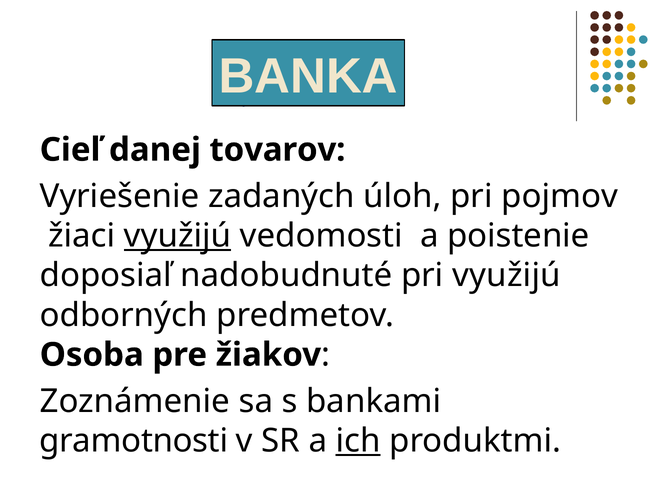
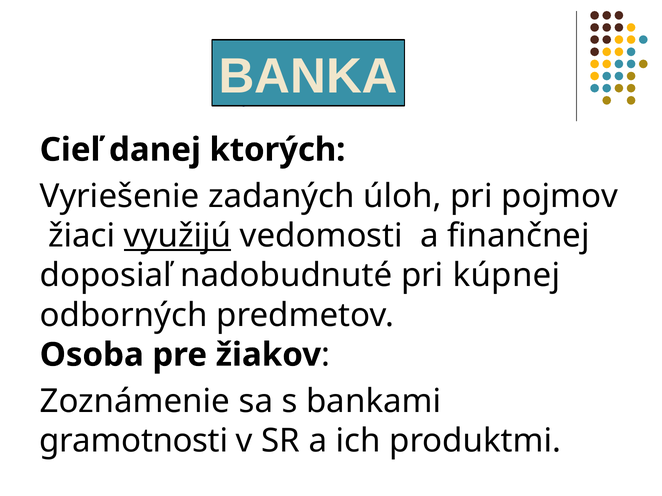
tovarov: tovarov -> ktorých (277, 150)
poistenie: poistenie -> finančnej (518, 236)
pri využijú: využijú -> kúpnej (506, 276)
ich underline: present -> none (358, 441)
